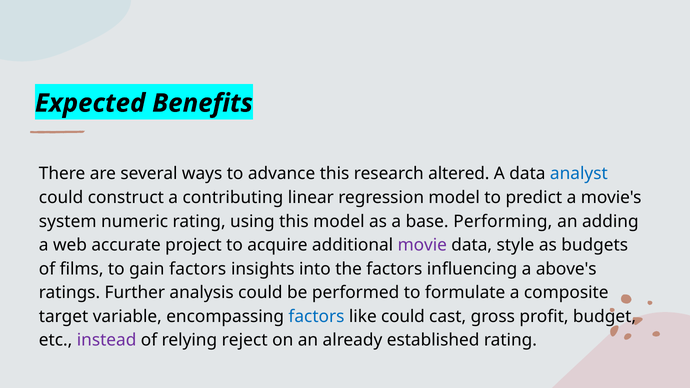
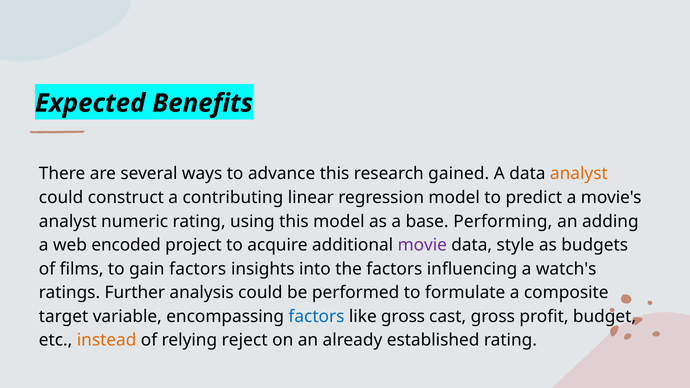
altered: altered -> gained (459, 174)
analyst colour: blue -> orange (579, 174)
system: system -> analyst (68, 221)
accurate: accurate -> encoded (126, 245)
above's: above's -> watch's (566, 269)
like could: could -> gross (403, 317)
instead colour: purple -> orange (107, 340)
